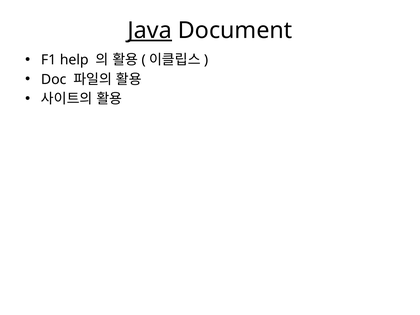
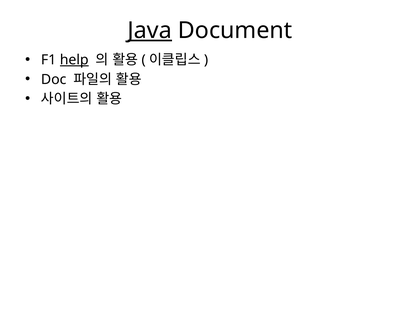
help underline: none -> present (74, 60)
